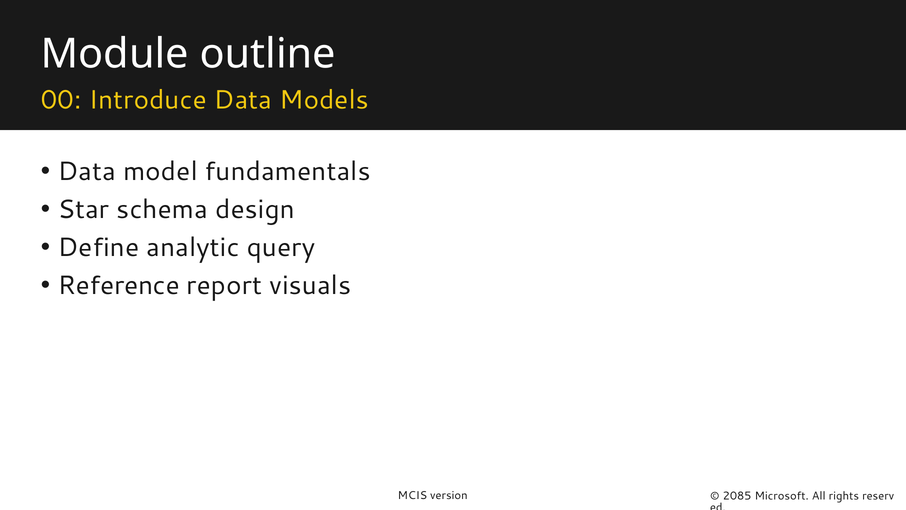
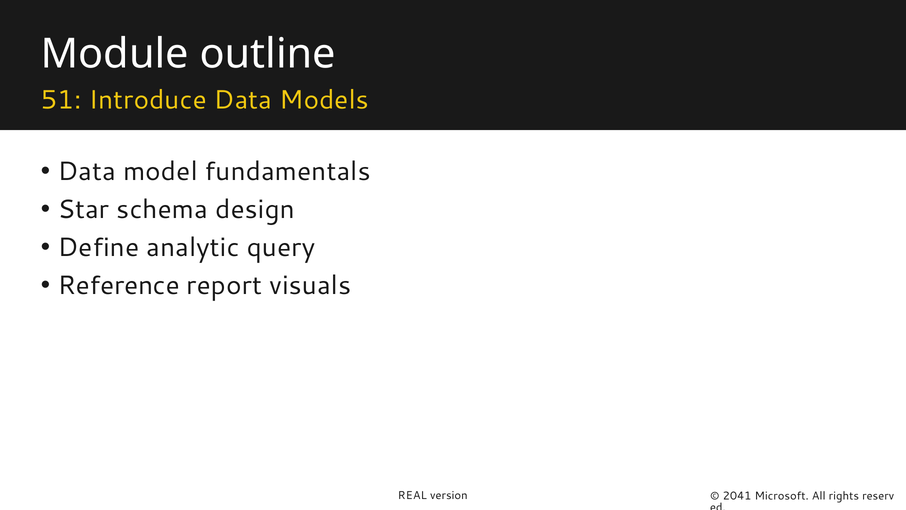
00: 00 -> 51 (61, 100)
MCIS: MCIS -> REAL (412, 495)
2085: 2085 -> 2041 (737, 496)
